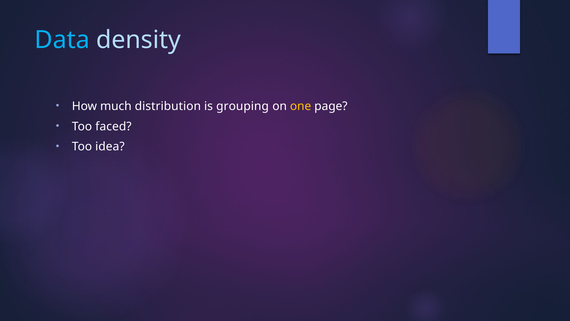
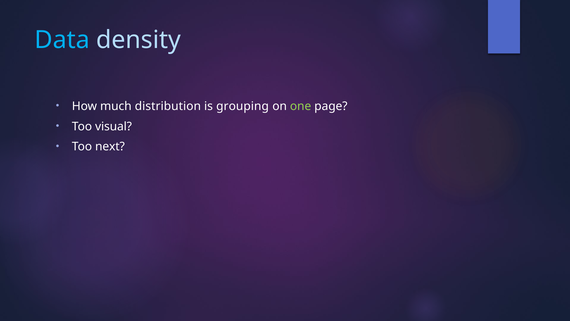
one colour: yellow -> light green (301, 106)
faced: faced -> visual (114, 126)
idea: idea -> next (110, 146)
